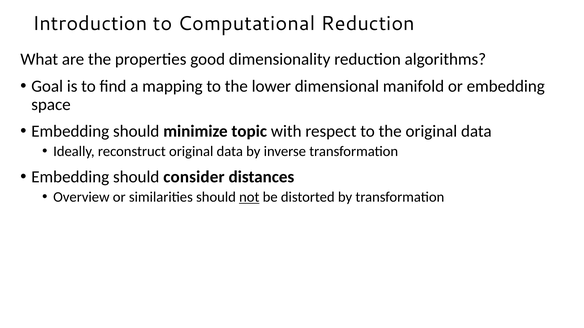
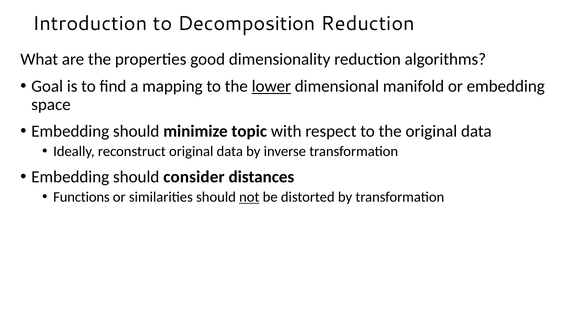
Computational: Computational -> Decomposition (247, 24)
lower underline: none -> present (271, 86)
Overview: Overview -> Functions (81, 197)
